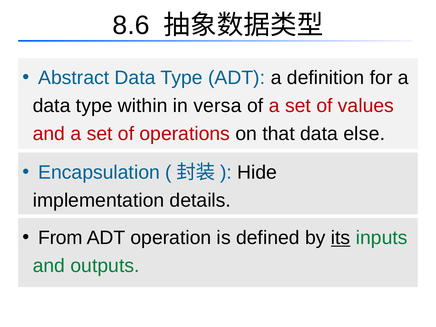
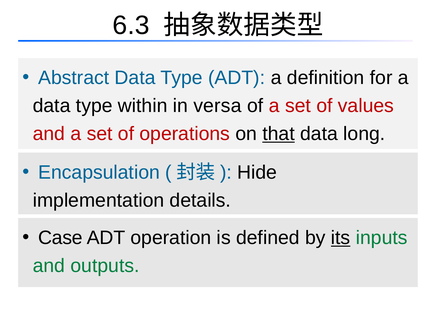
8.6: 8.6 -> 6.3 (131, 25)
that underline: none -> present (279, 134)
else: else -> long (364, 134)
From: From -> Case (60, 238)
